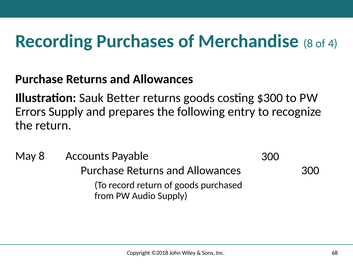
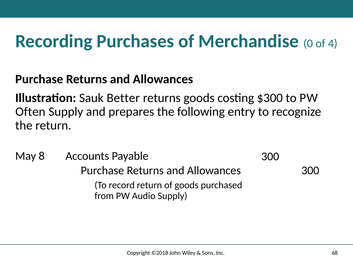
Merchandise 8: 8 -> 0 (308, 43)
Errors: Errors -> Often (30, 112)
